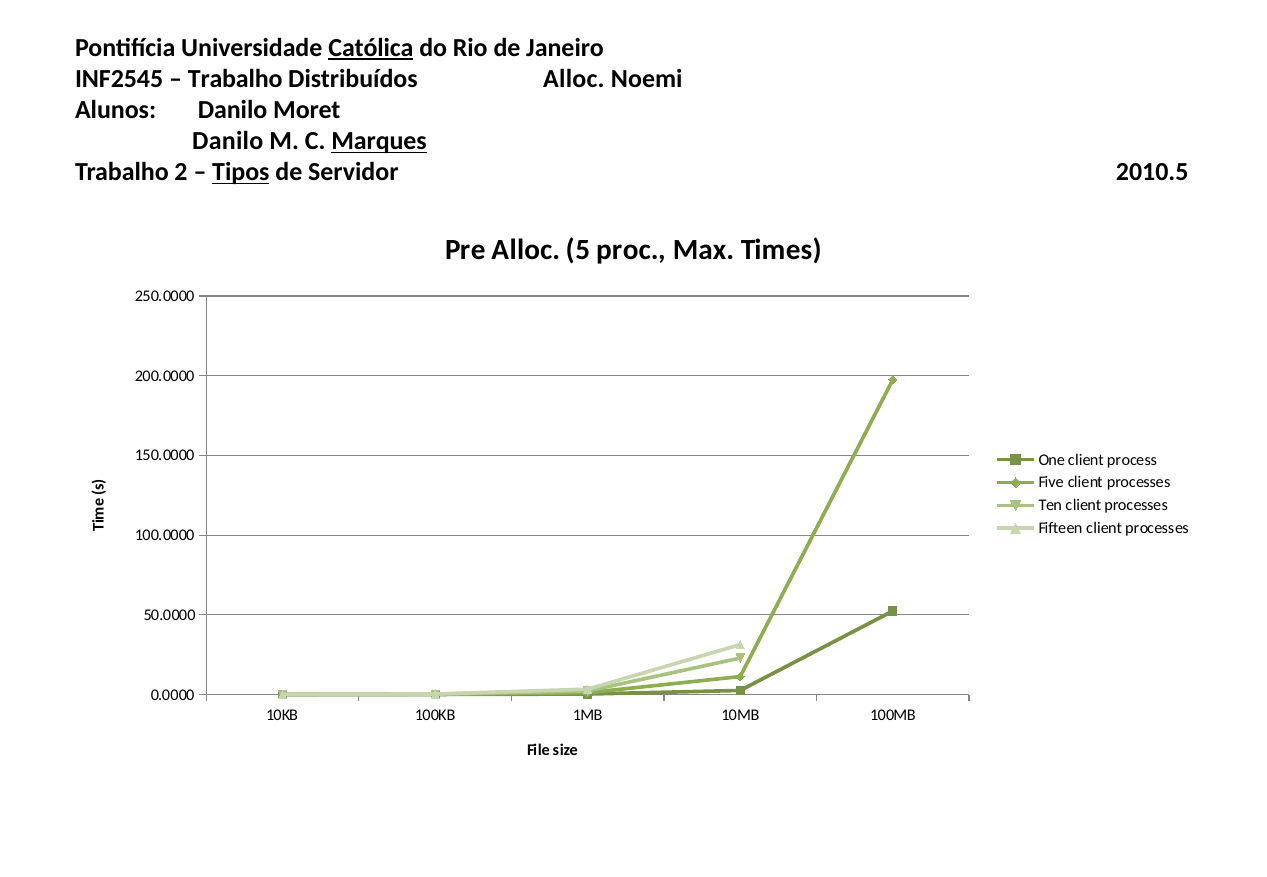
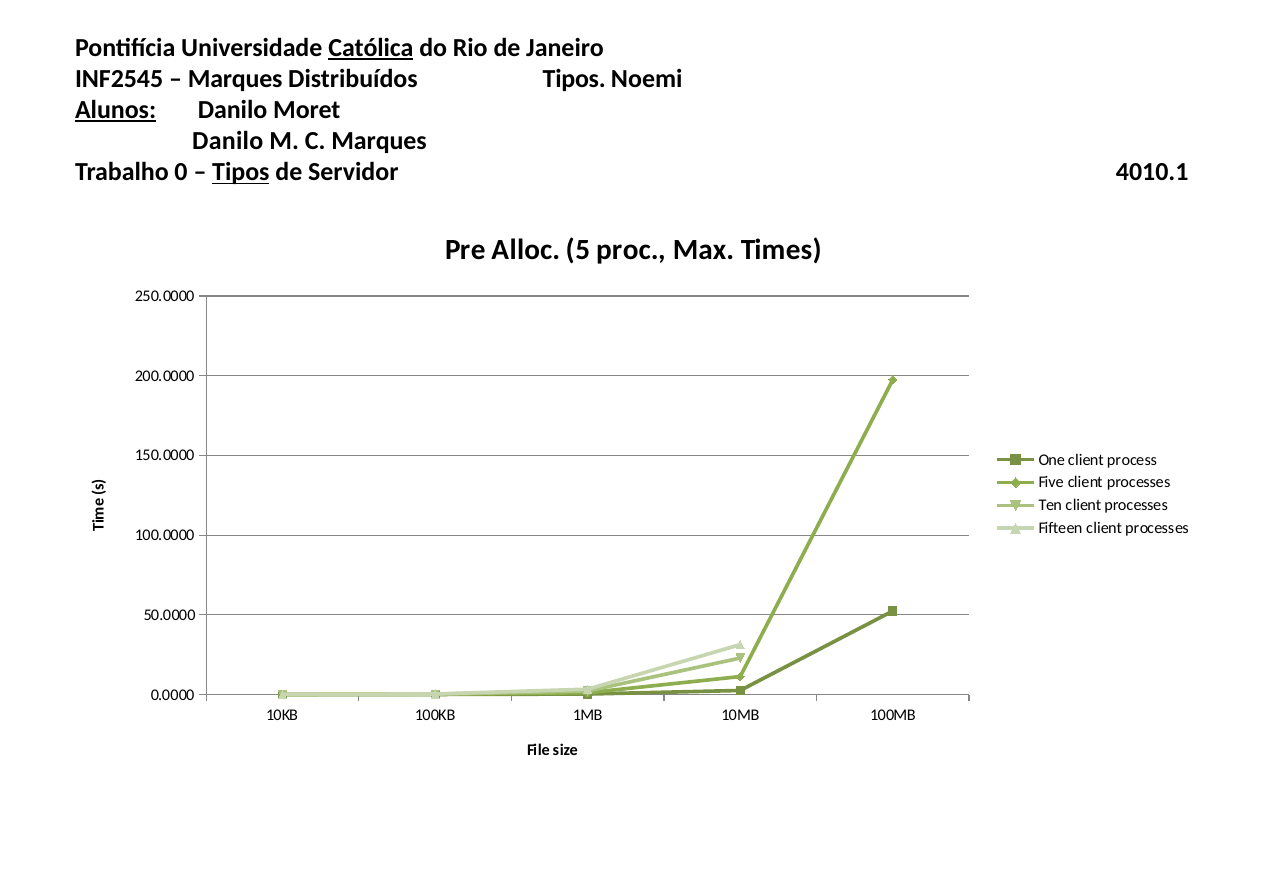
Trabalho: Trabalho -> Marques (235, 79)
Distribuídos Alloc: Alloc -> Tipos (574, 79)
Alunos underline: none -> present (116, 110)
Marques underline: present -> none (379, 141)
2: 2 -> 0 (181, 172)
2010.5: 2010.5 -> 4010.1 (1152, 172)
